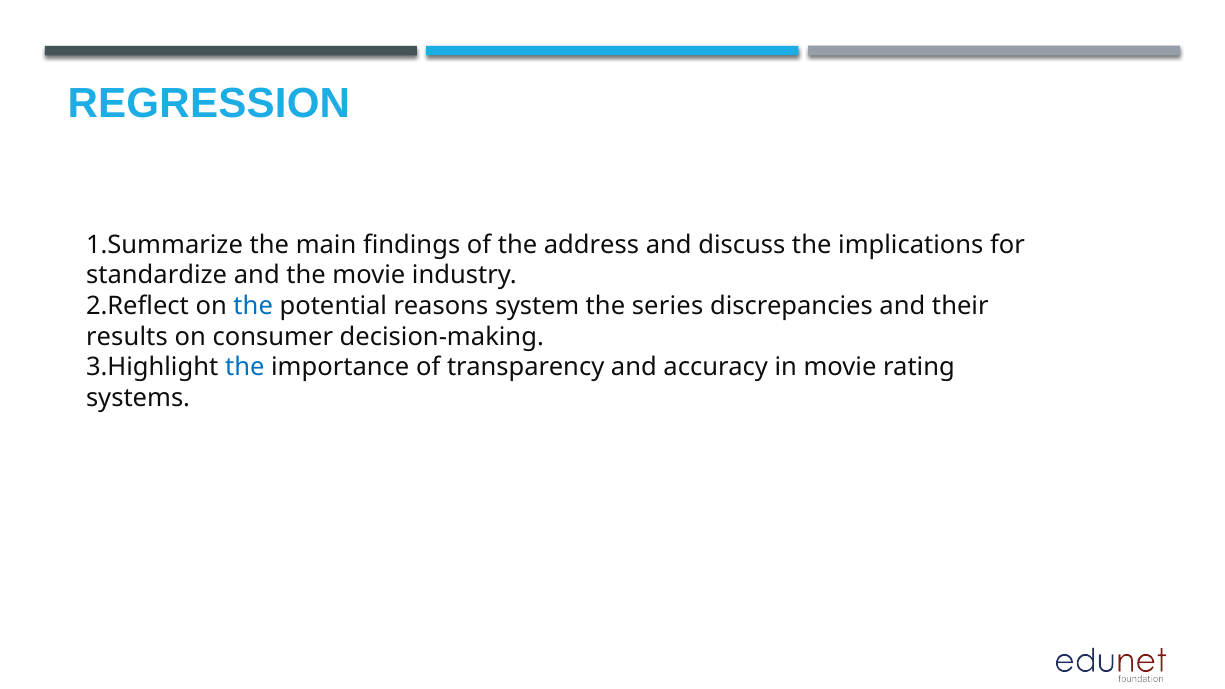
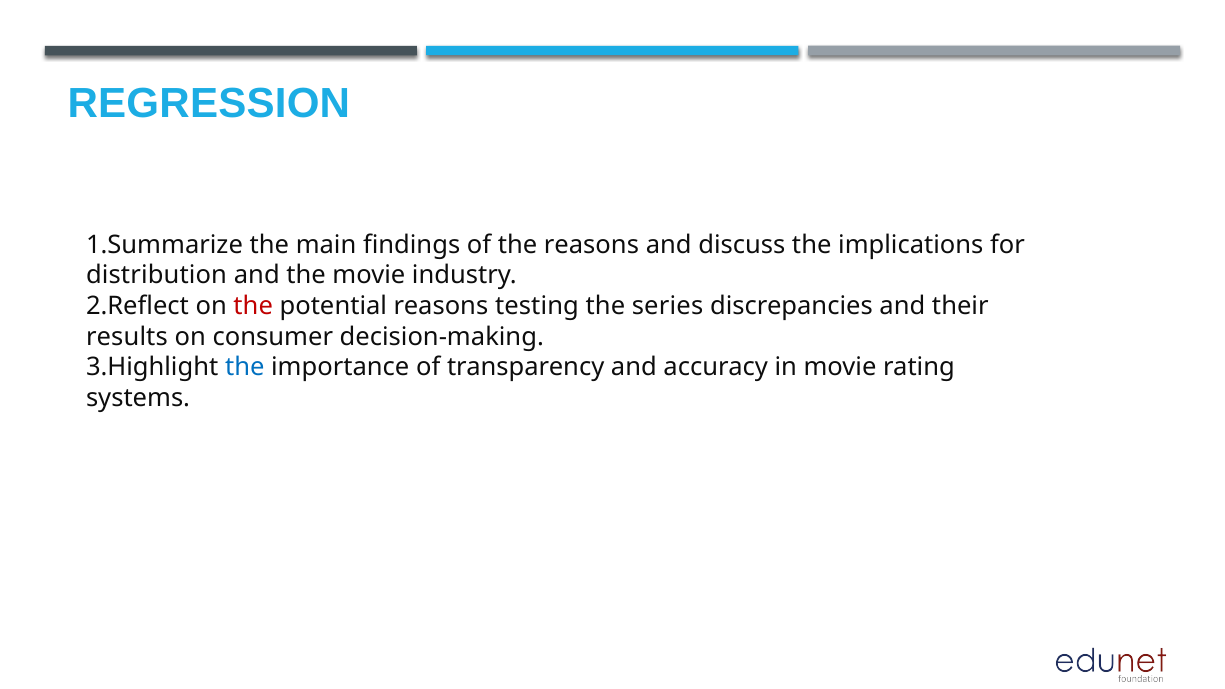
the address: address -> reasons (591, 245)
standardize: standardize -> distribution (157, 275)
the colour: blue -> red (253, 306)
system: system -> testing (537, 306)
